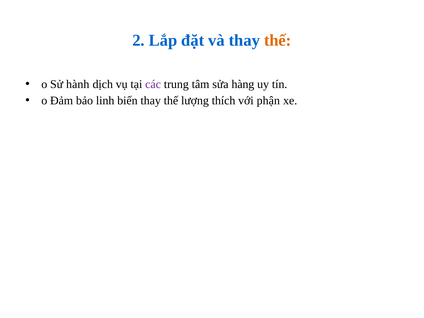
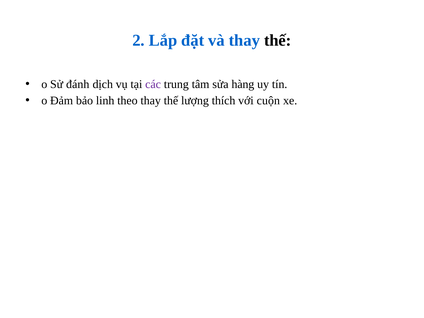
thế colour: orange -> black (278, 40)
hành: hành -> đánh (78, 84)
biến: biến -> theo (127, 101)
phận: phận -> cuộn (268, 101)
